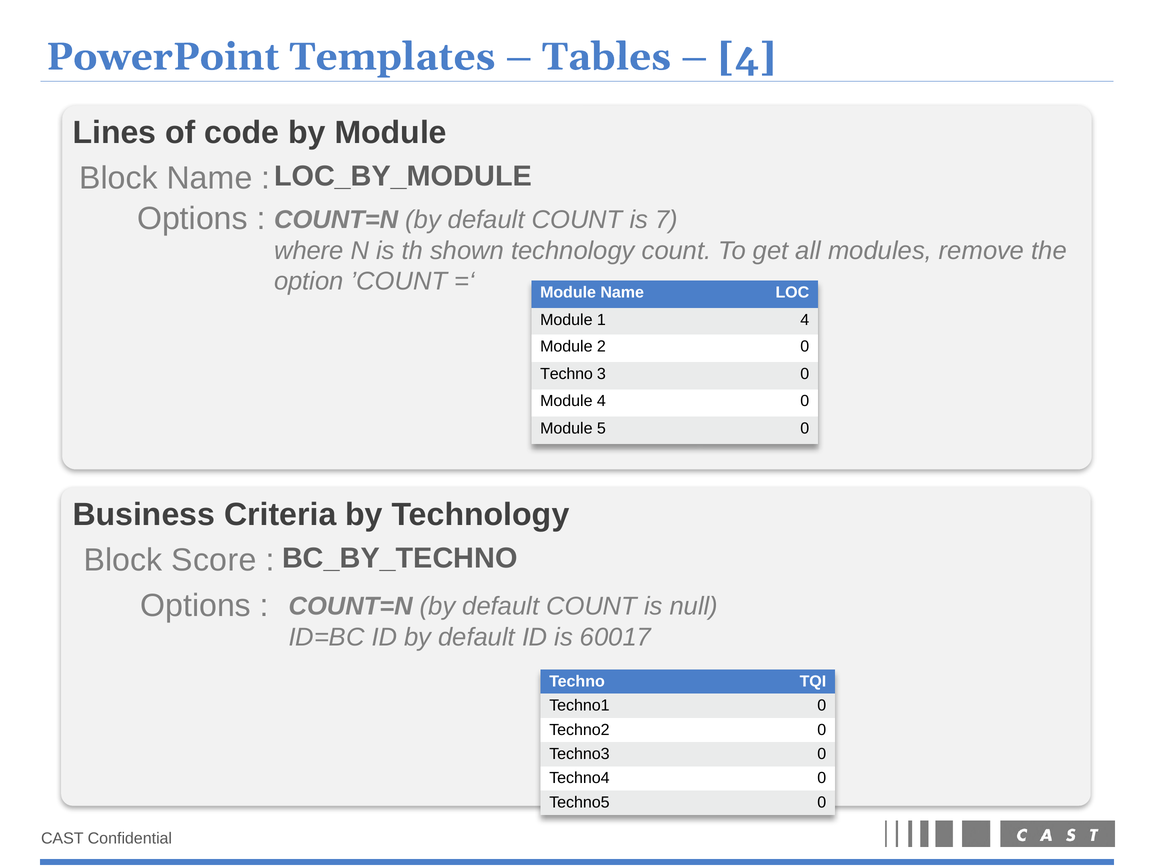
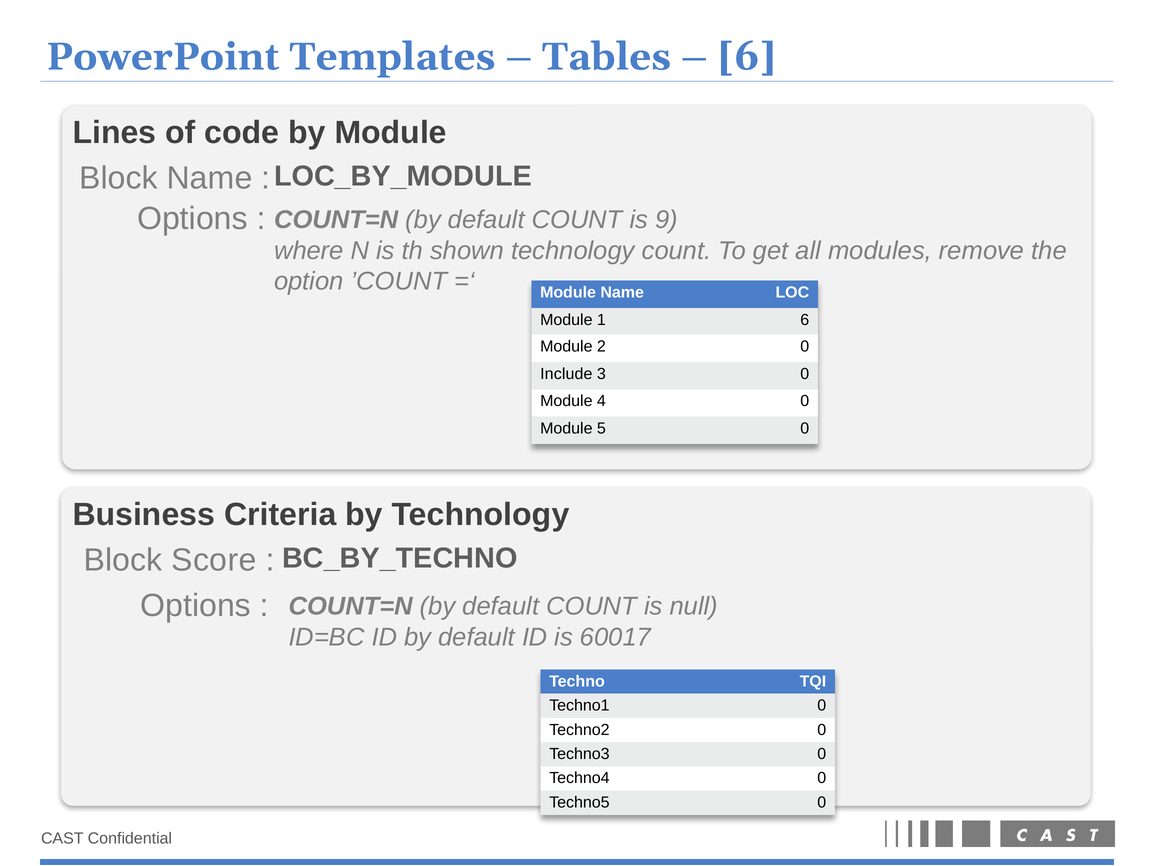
4: 4 -> 6 (747, 57)
7: 7 -> 9 (666, 220)
1 4: 4 -> 6 (805, 320)
Techno: Techno -> Include (566, 374)
